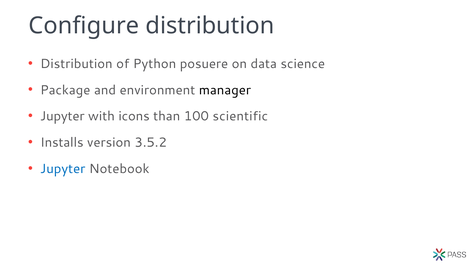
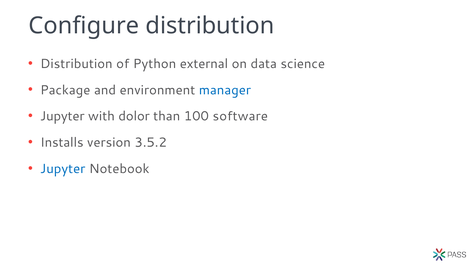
posuere: posuere -> external (204, 64)
manager colour: black -> blue (225, 90)
icons: icons -> dolor (134, 116)
scientific: scientific -> software (240, 116)
